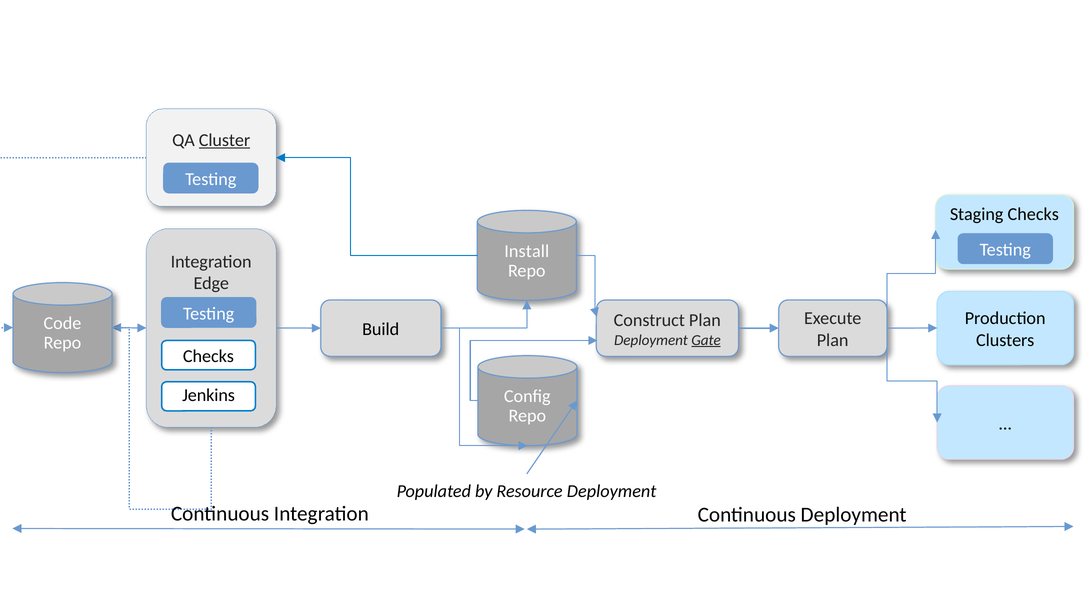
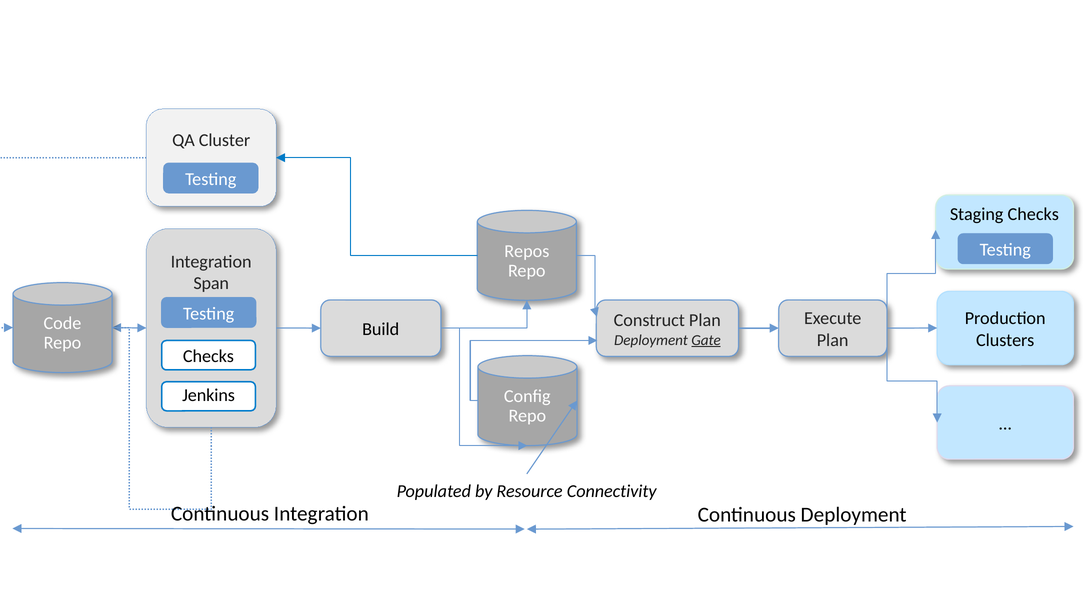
Cluster underline: present -> none (225, 140)
Install: Install -> Repos (527, 251)
Edge: Edge -> Span (211, 284)
Resource Deployment: Deployment -> Connectivity (612, 492)
